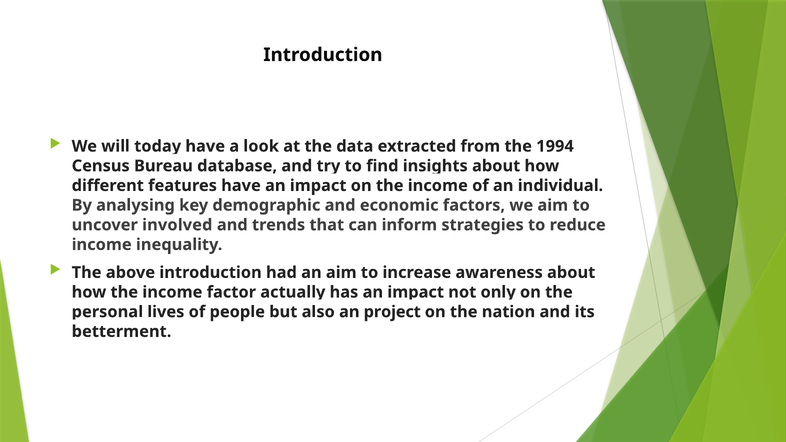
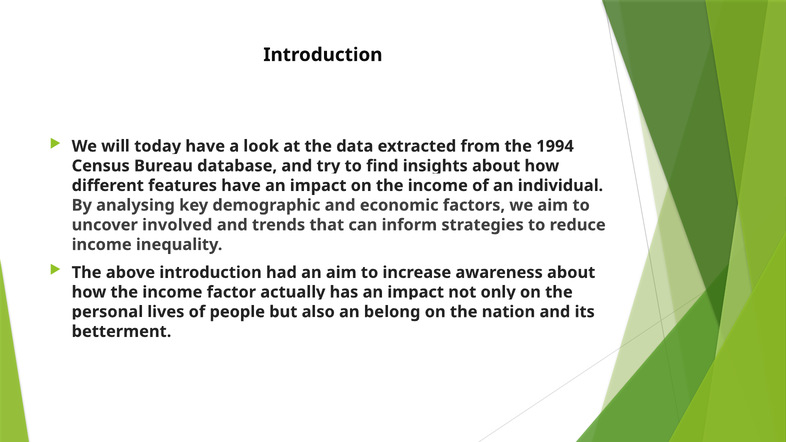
project: project -> belong (392, 312)
